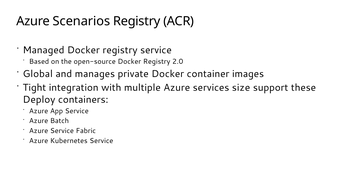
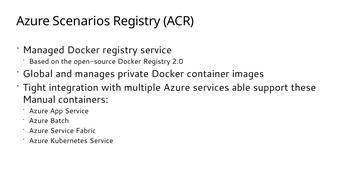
size: size -> able (241, 88)
Deploy: Deploy -> Manual (39, 99)
